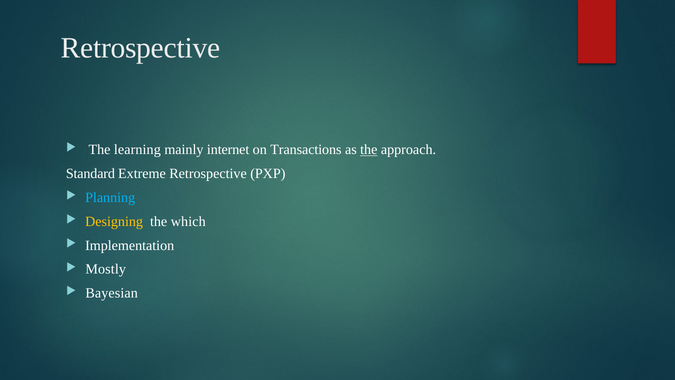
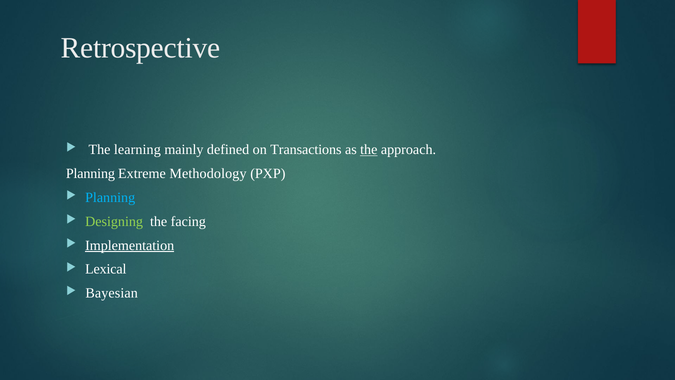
internet: internet -> defined (228, 150)
Standard: Standard -> Planning (90, 173)
Extreme Retrospective: Retrospective -> Methodology (208, 173)
Designing colour: yellow -> light green (114, 221)
which: which -> facing (188, 221)
Implementation underline: none -> present (130, 245)
Mostly: Mostly -> Lexical (106, 269)
